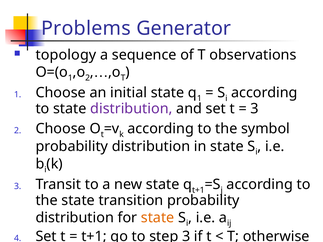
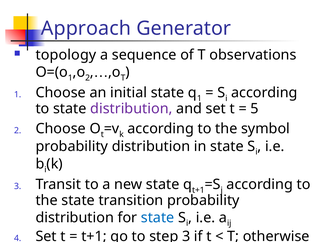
Problems: Problems -> Approach (86, 28)
3: 3 -> 5 (255, 109)
state colour: orange -> blue (158, 218)
